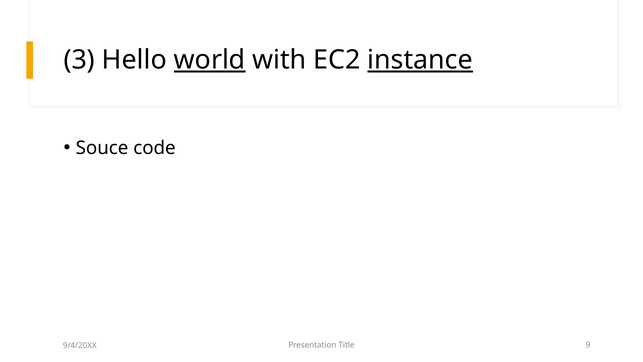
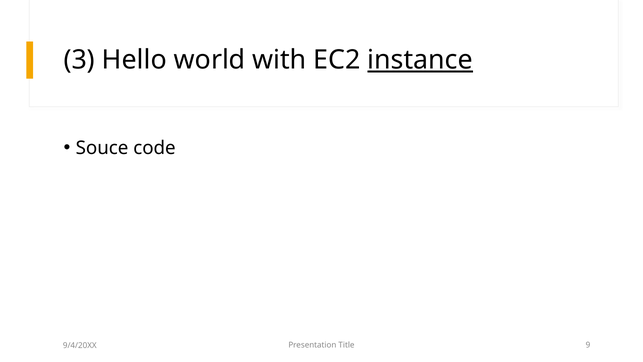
world underline: present -> none (210, 60)
